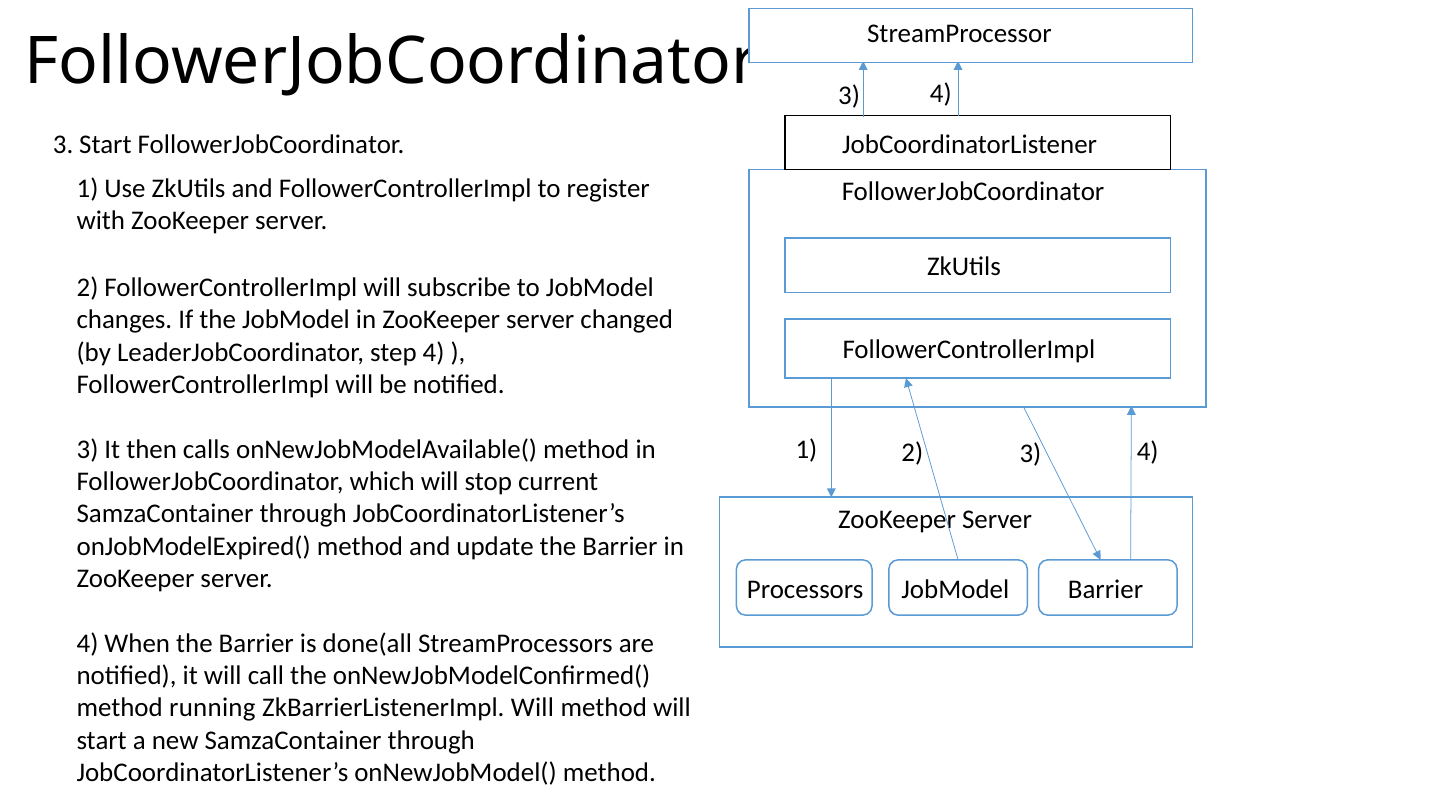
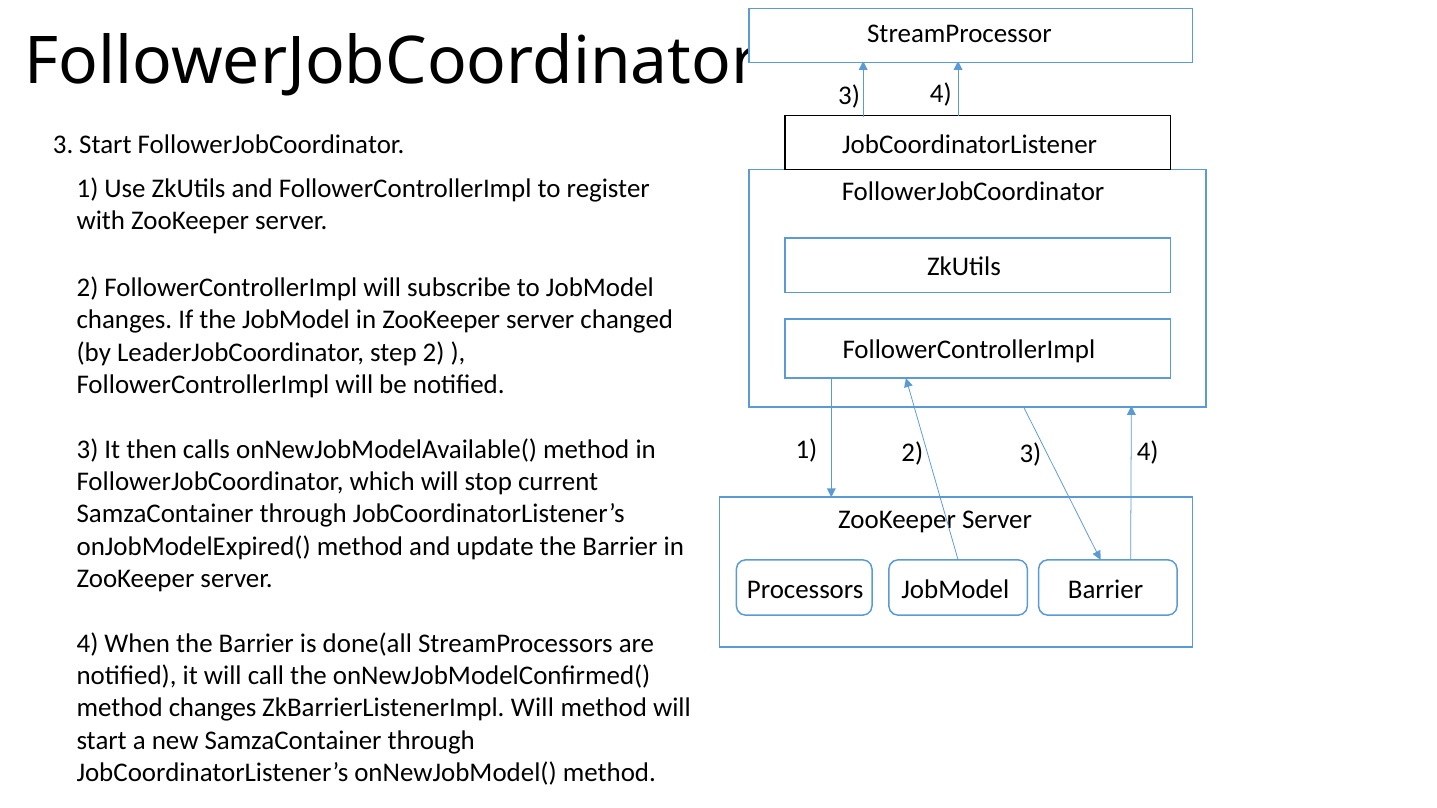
step 4: 4 -> 2 (434, 352)
method running: running -> changes (213, 708)
